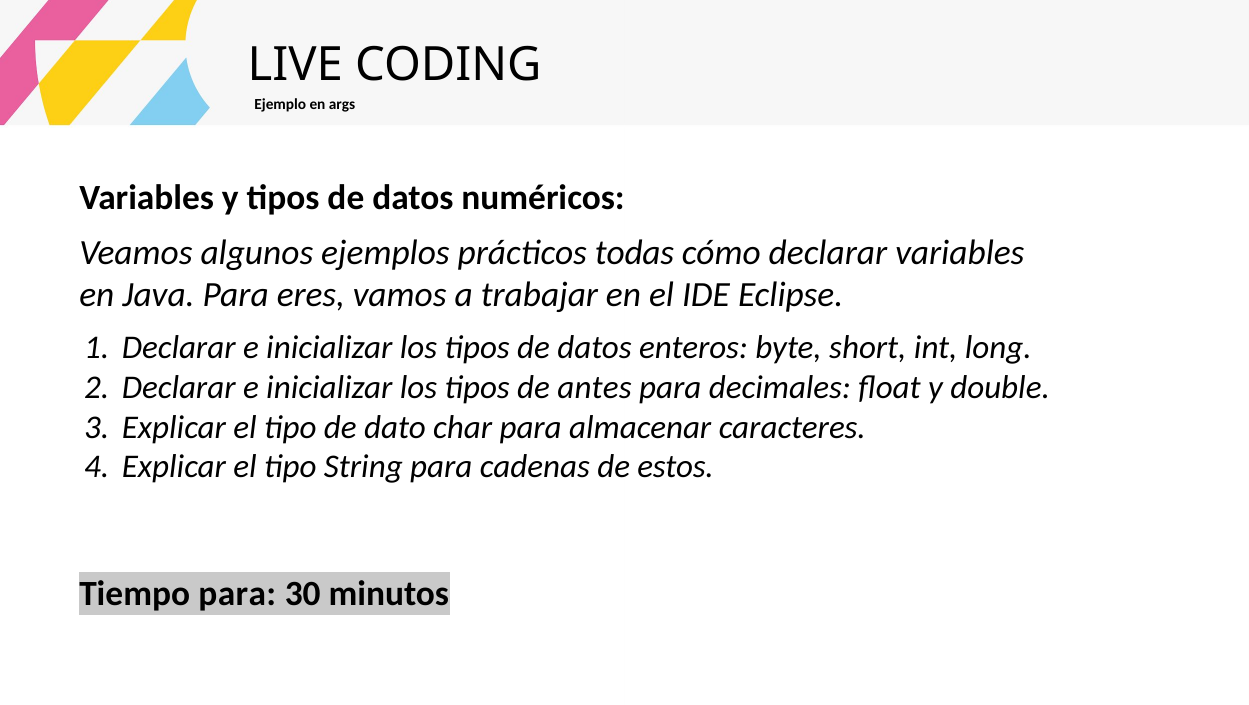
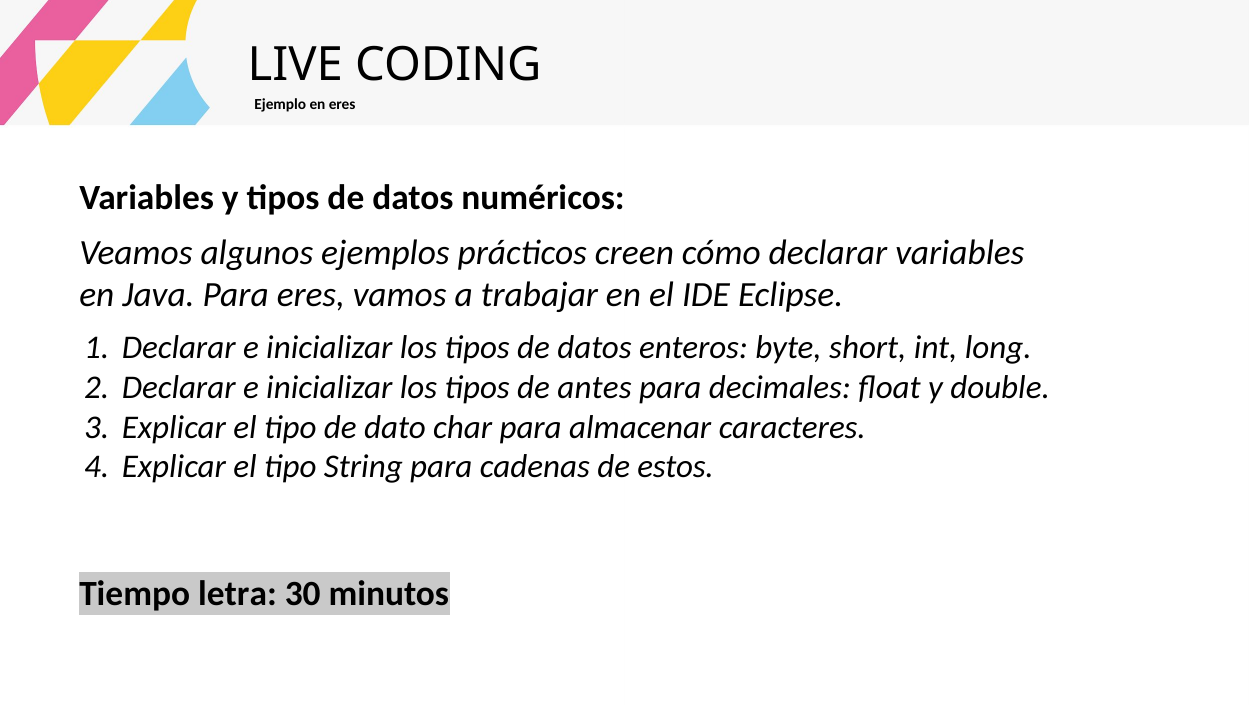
en args: args -> eres (342, 104)
todas: todas -> creen (634, 252)
Tiempo para: para -> letra (237, 593)
